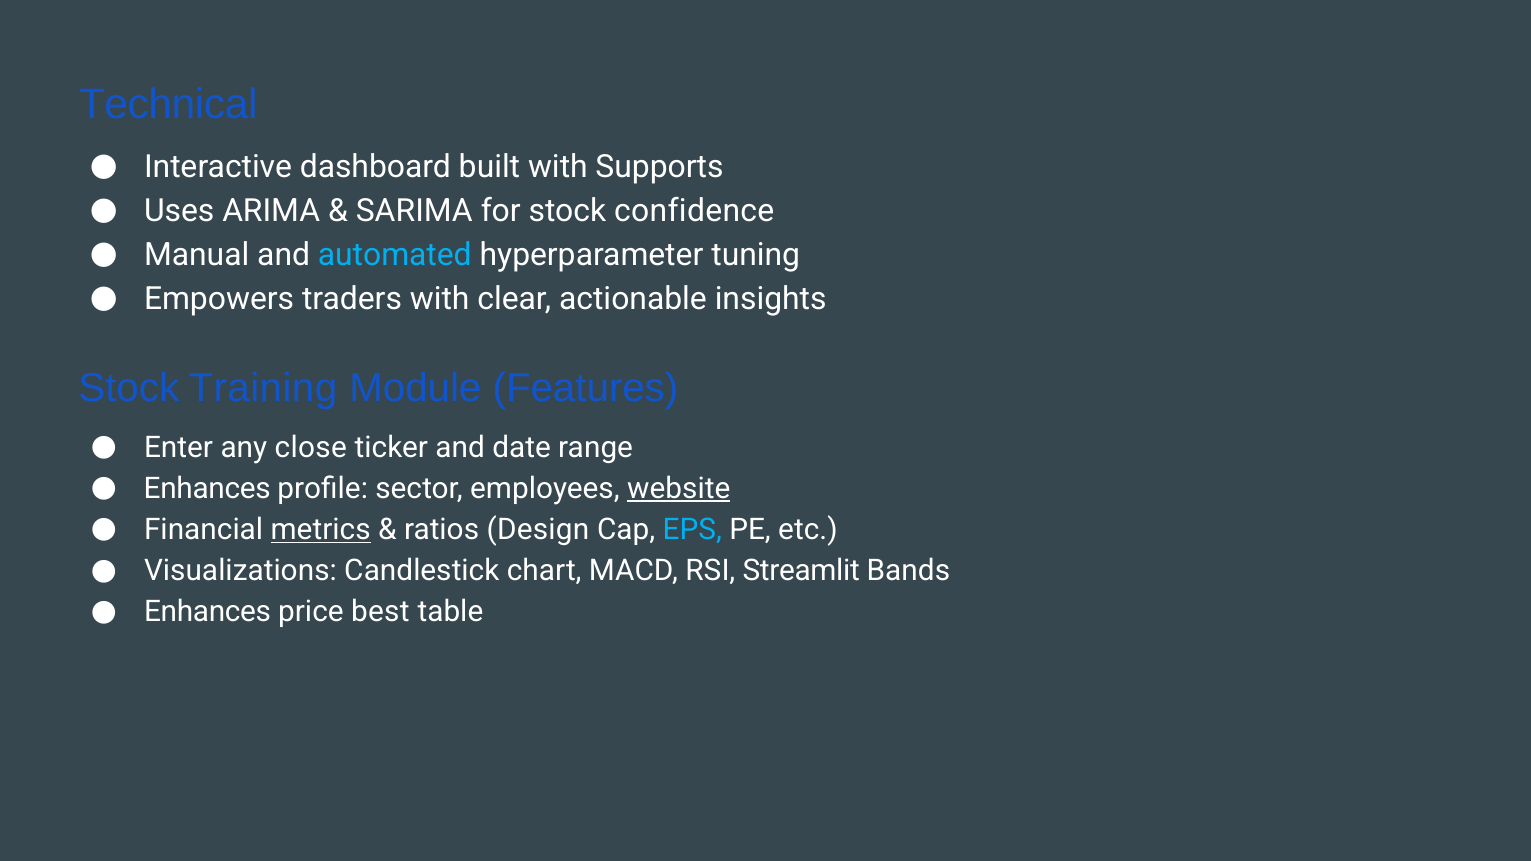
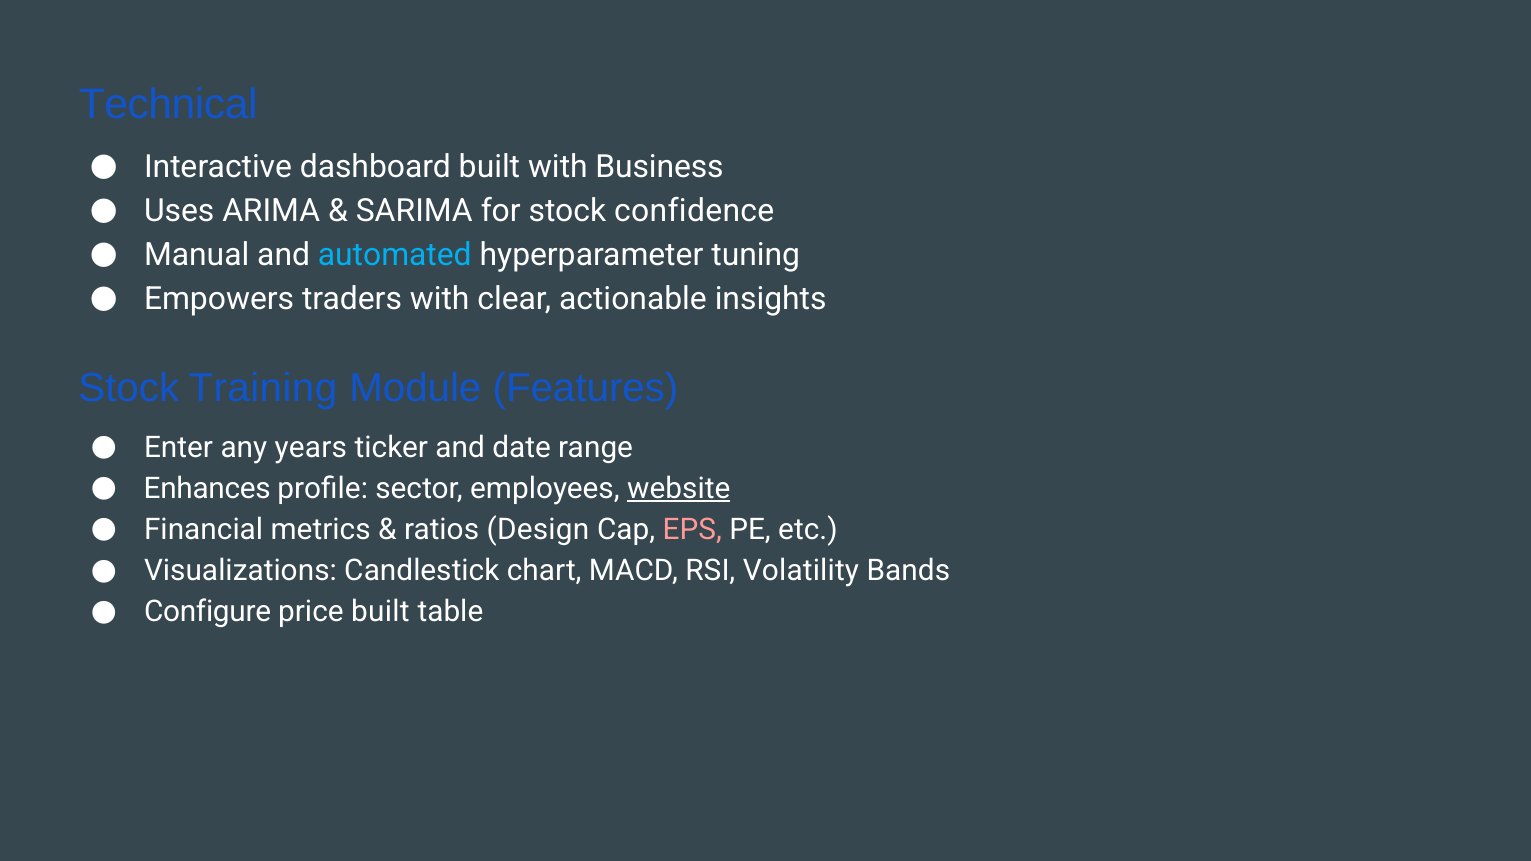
Supports: Supports -> Business (660, 167)
close: close -> years (311, 448)
metrics underline: present -> none (321, 530)
EPS colour: light blue -> pink (692, 530)
Streamlit: Streamlit -> Volatility (801, 571)
Enhances: Enhances -> Configure (208, 612)
price best: best -> built (380, 612)
